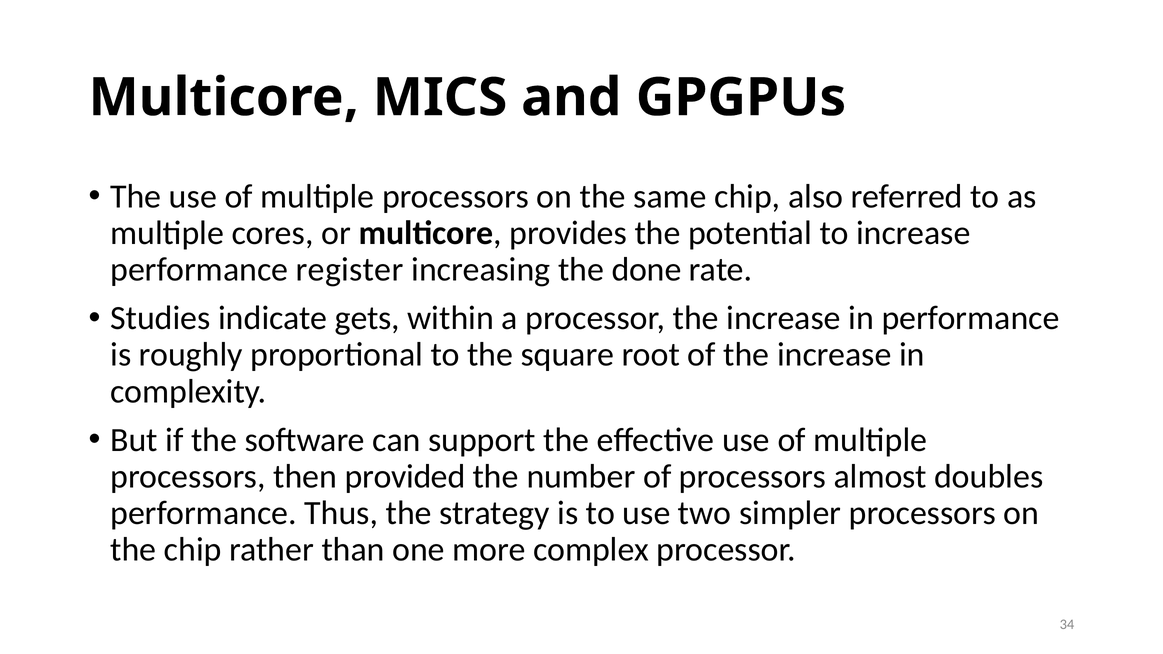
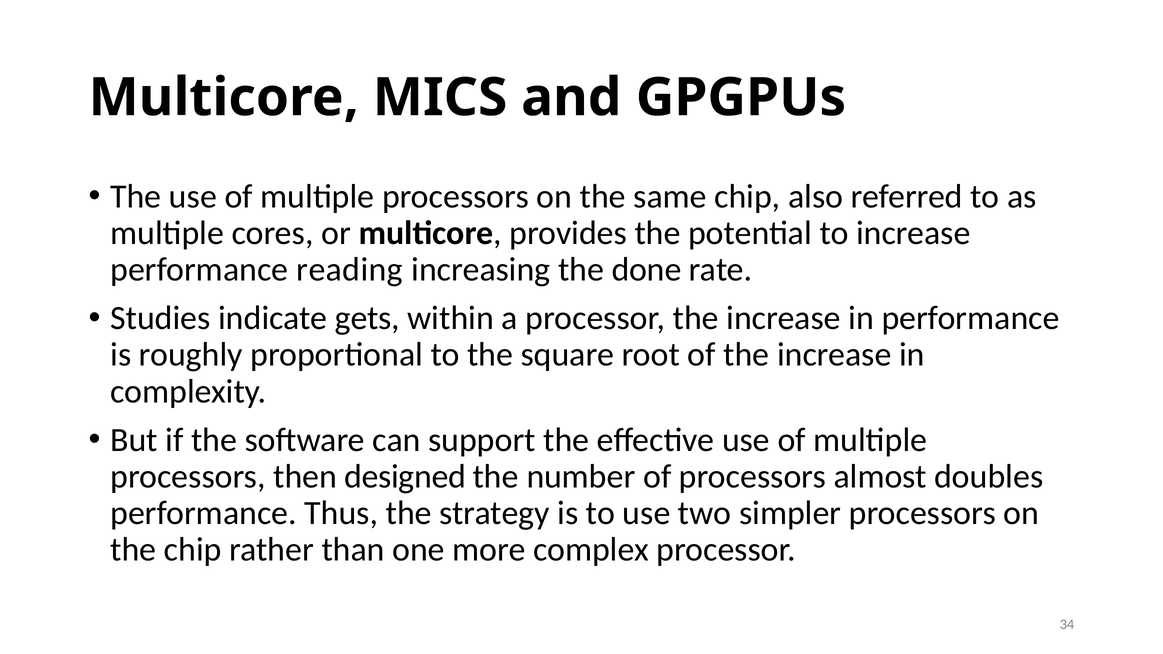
register: register -> reading (350, 270)
provided: provided -> designed (405, 477)
